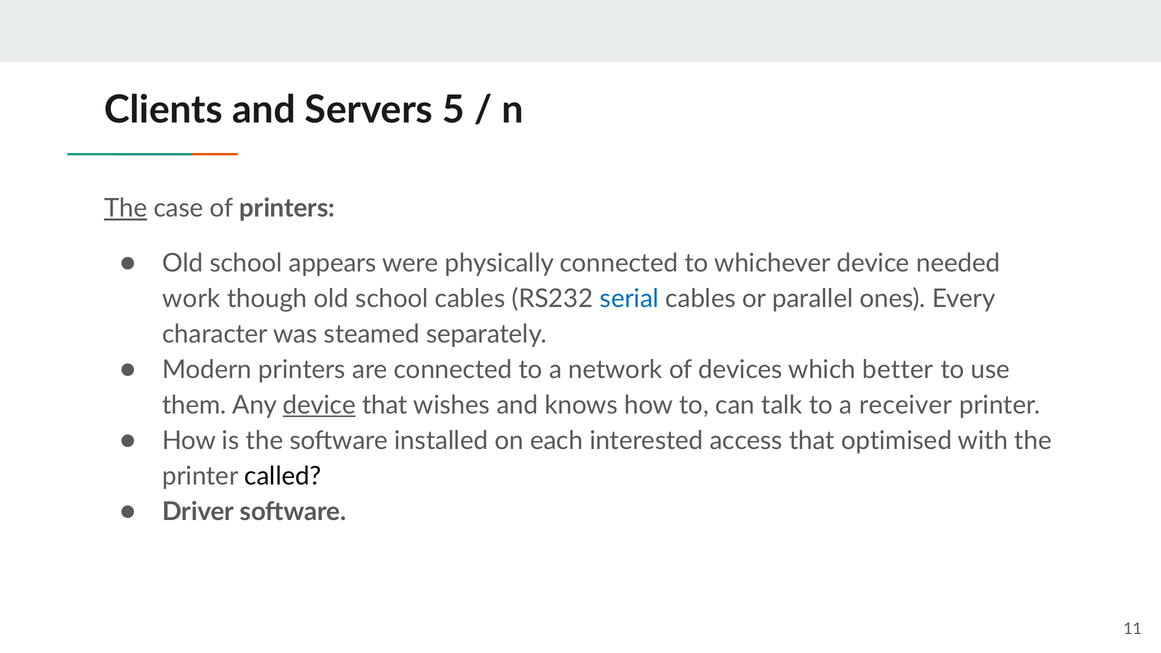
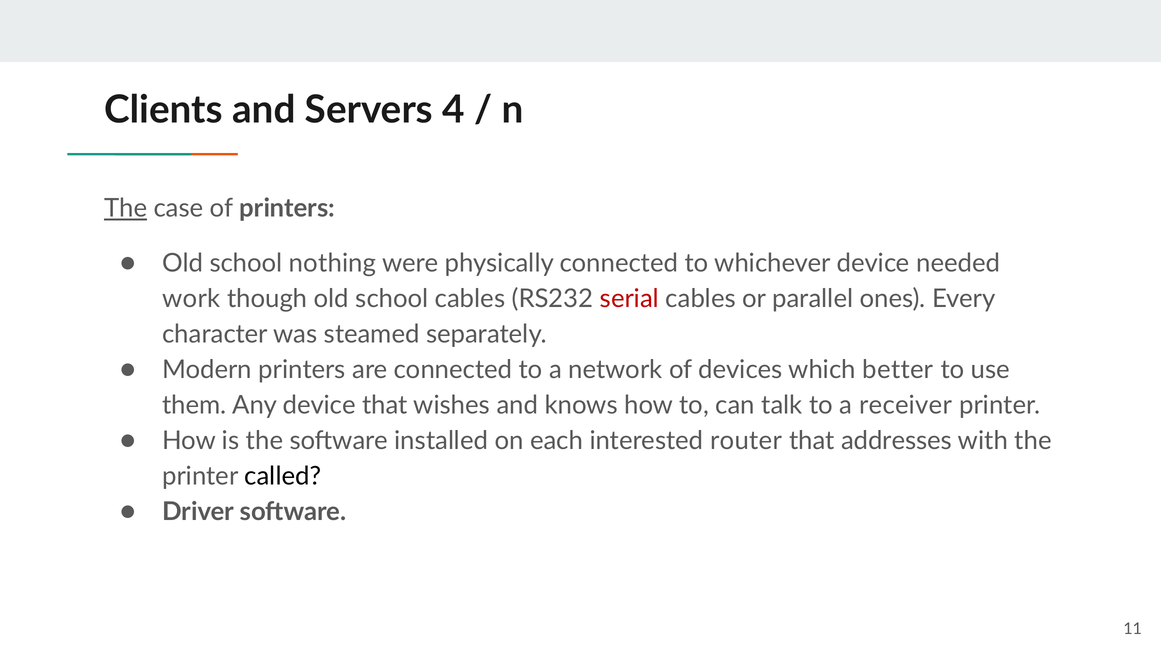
5: 5 -> 4 (454, 110)
appears: appears -> nothing (333, 263)
serial colour: blue -> red (629, 299)
device underline: present -> none (319, 405)
access: access -> router (746, 441)
optimised: optimised -> addresses (897, 441)
